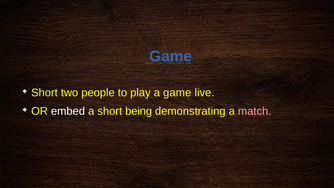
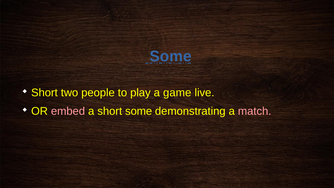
Game: Game -> Some (171, 56)
embed colour: white -> pink (68, 111)
short being: being -> some (139, 111)
